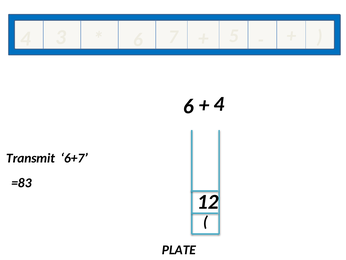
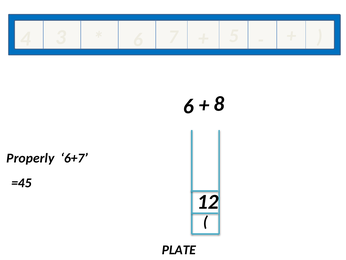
6 4: 4 -> 8 (219, 104)
Transmit: Transmit -> Properly (30, 158)
=83: =83 -> =45 (21, 182)
